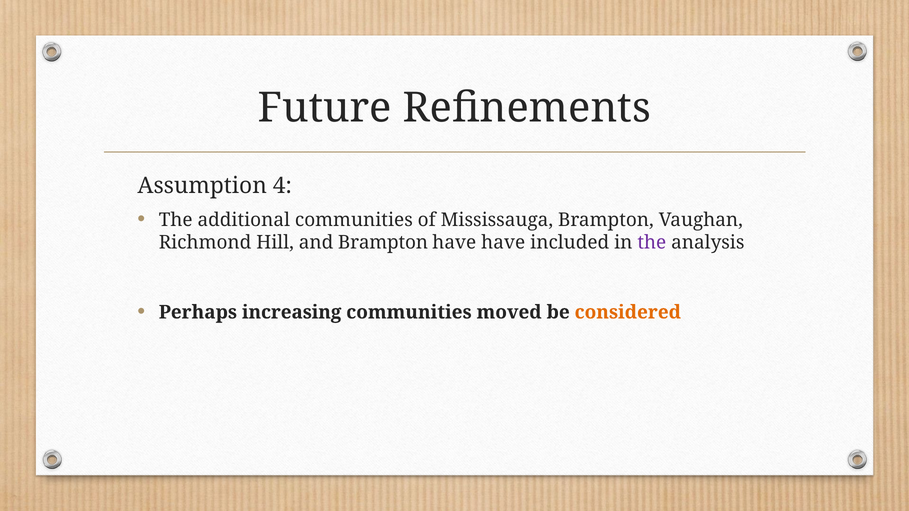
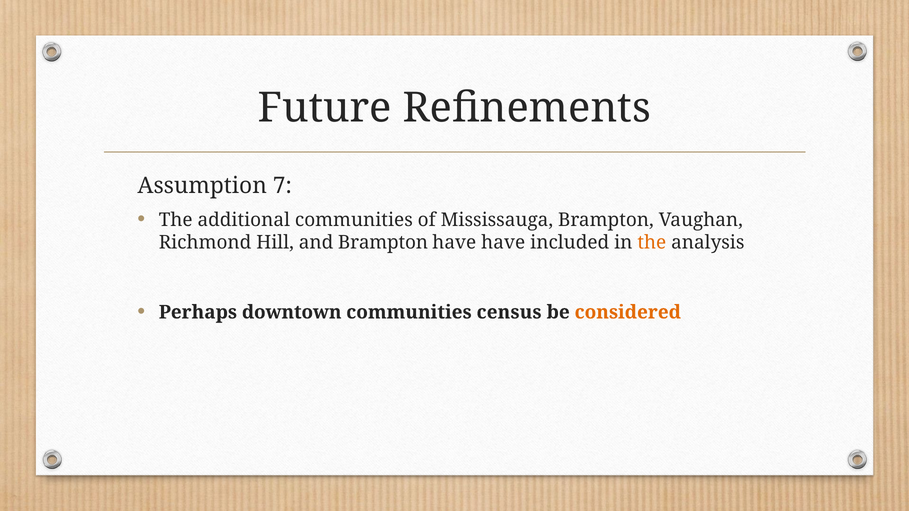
4: 4 -> 7 (282, 186)
the colour: purple -> orange (652, 243)
increasing: increasing -> downtown (292, 312)
moved: moved -> census (509, 312)
